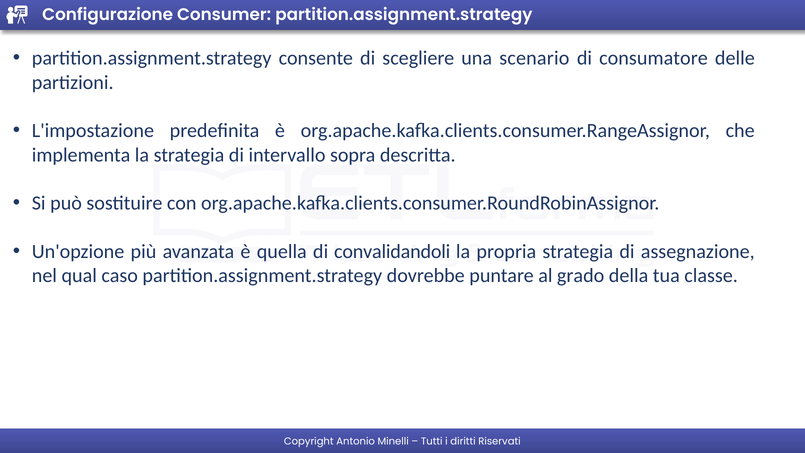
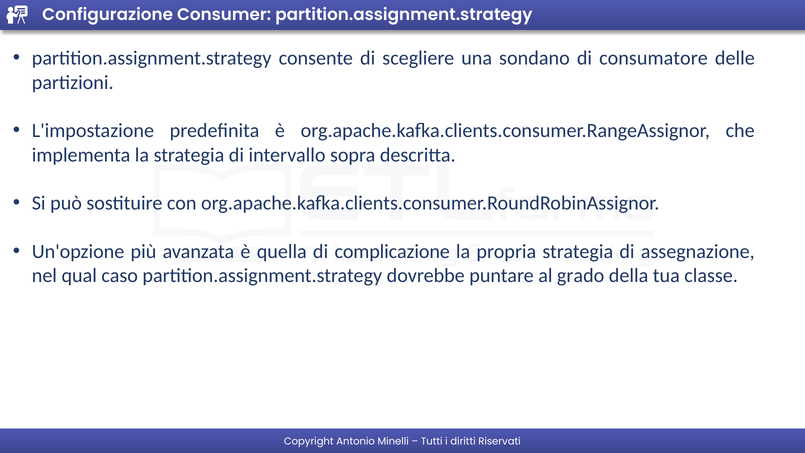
scenario: scenario -> sondano (534, 58)
convalidandoli: convalidandoli -> complicazione (392, 252)
